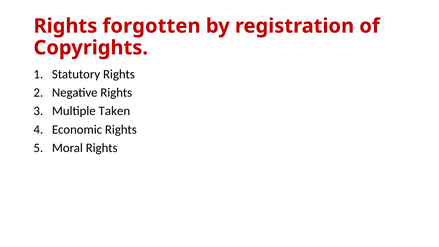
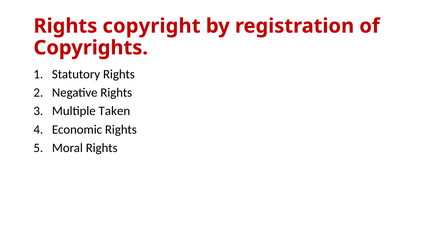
forgotten: forgotten -> copyright (152, 26)
